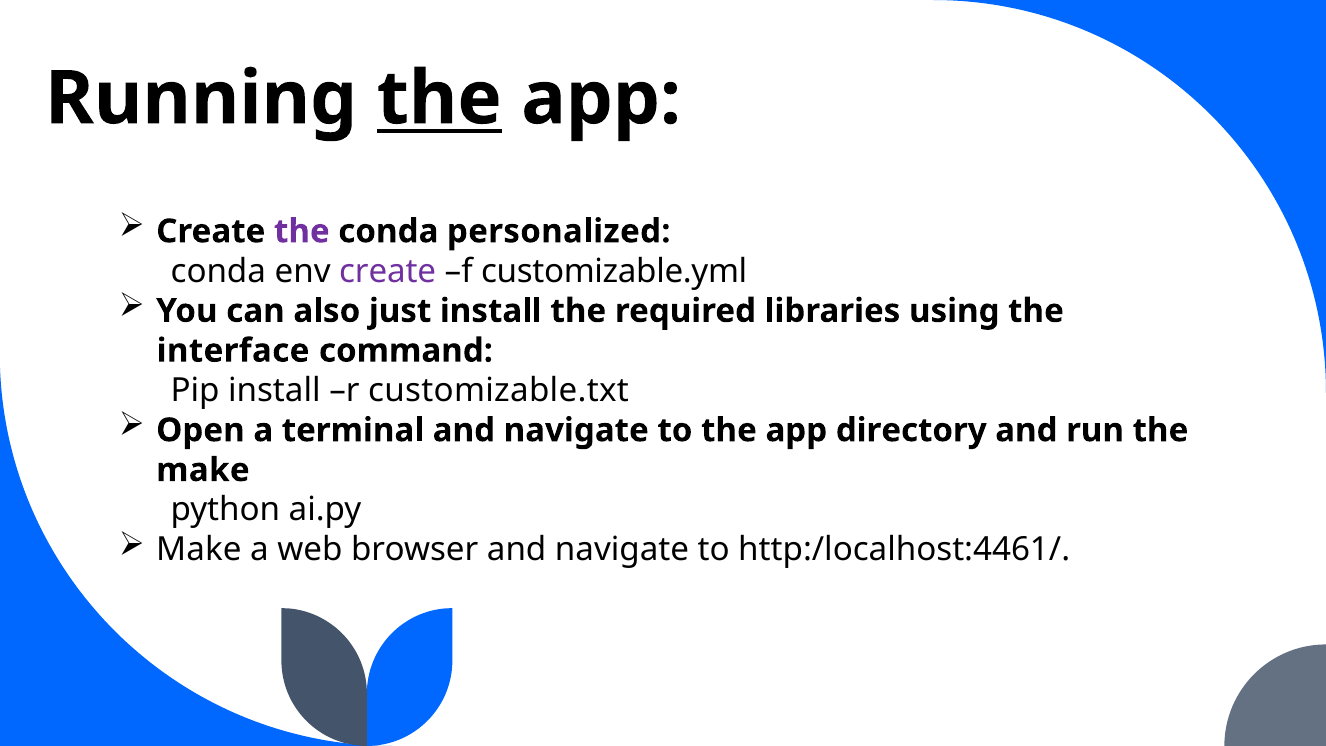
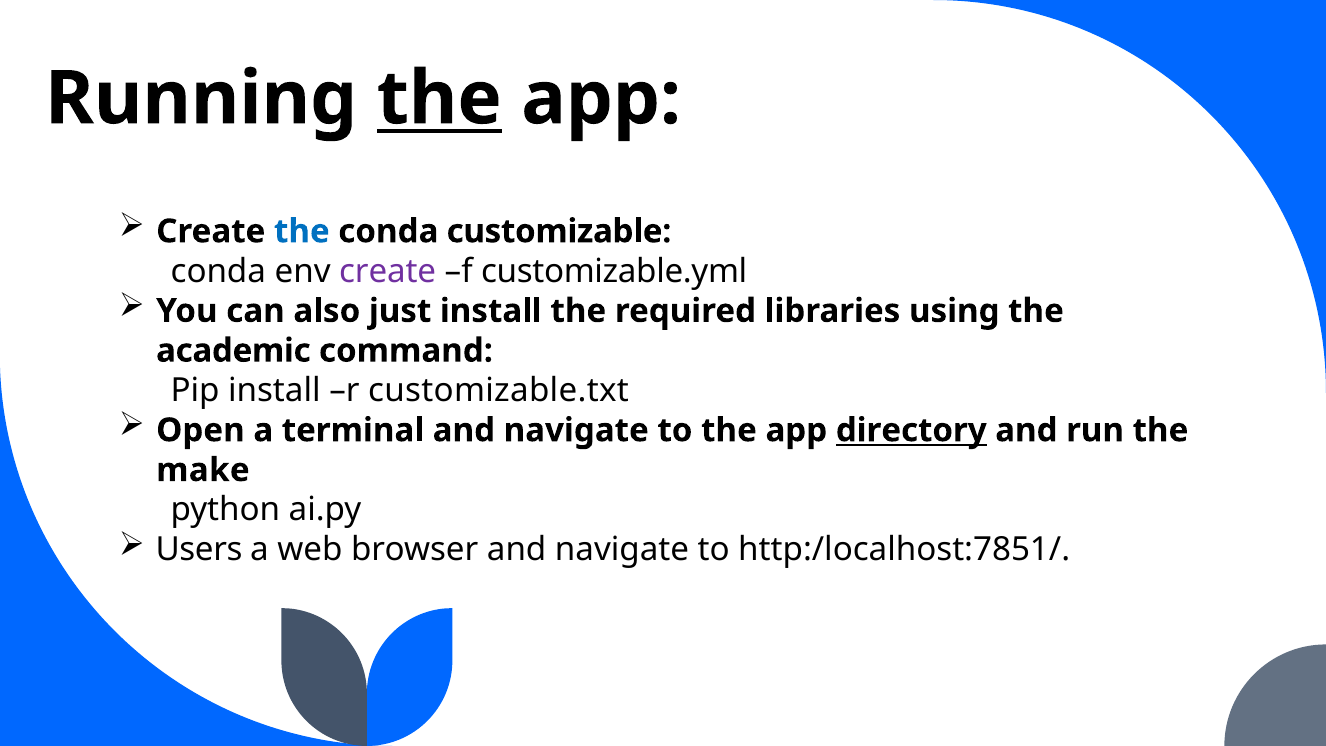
the colour: purple -> blue (302, 231)
personalized: personalized -> customizable (559, 231)
interface: interface -> academic (233, 351)
directory underline: none -> present (911, 430)
Make: Make -> Users (199, 550)
http:/localhost:4461/: http:/localhost:4461/ -> http:/localhost:7851/ (904, 550)
